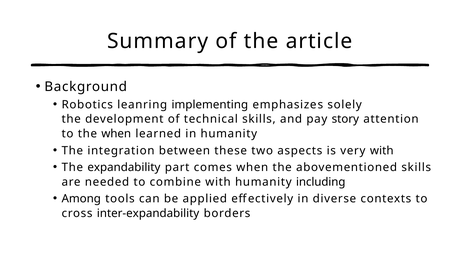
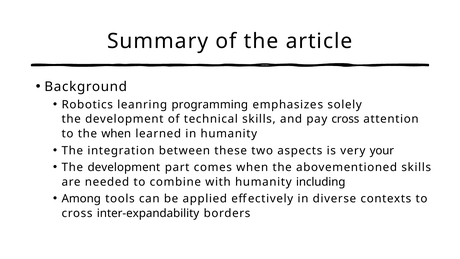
implementing: implementing -> programming (210, 105)
pay story: story -> cross (345, 119)
very with: with -> your (382, 150)
expandability: expandability -> development (124, 167)
